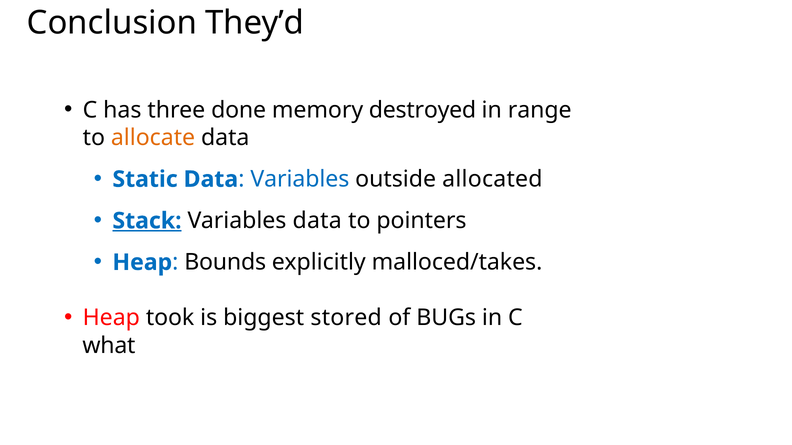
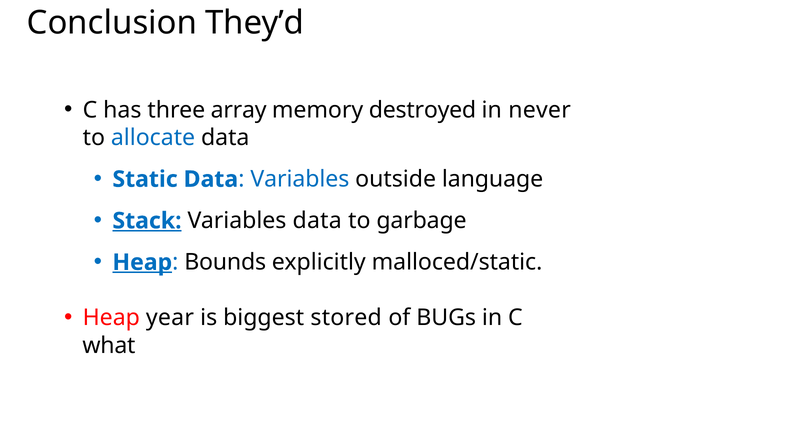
done: done -> array (239, 110)
range: range -> never (540, 110)
allocate colour: orange -> blue (153, 138)
allocated: allocated -> language (493, 179)
pointers: pointers -> garbage (422, 221)
Heap underline: none -> present (142, 263)
malloced/takes: malloced/takes -> malloced/static (457, 263)
took: took -> year (170, 318)
